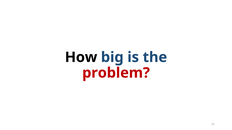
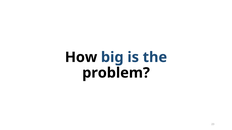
problem colour: red -> black (116, 73)
